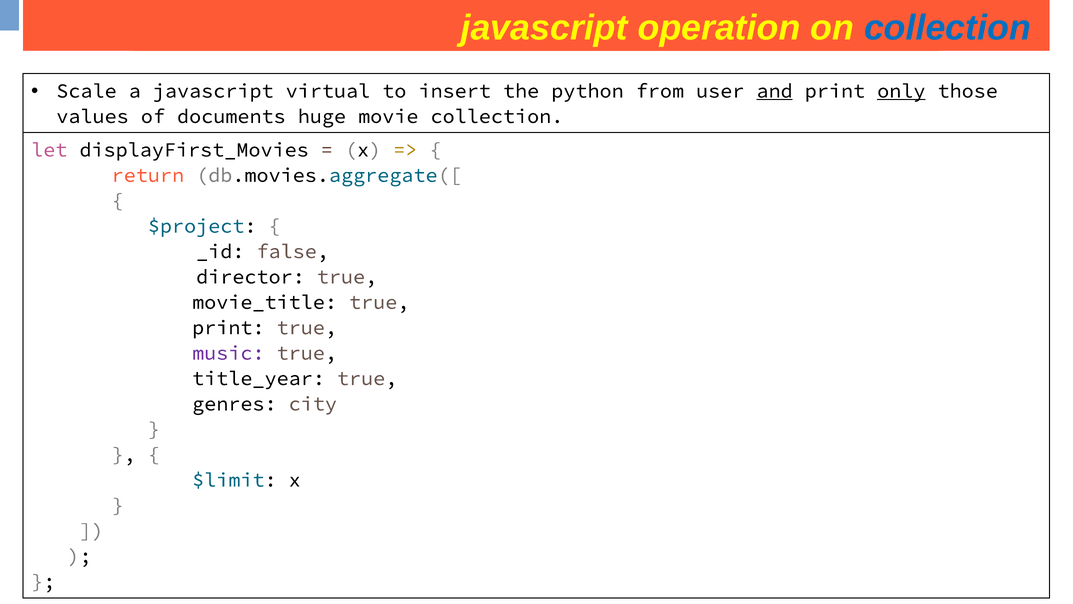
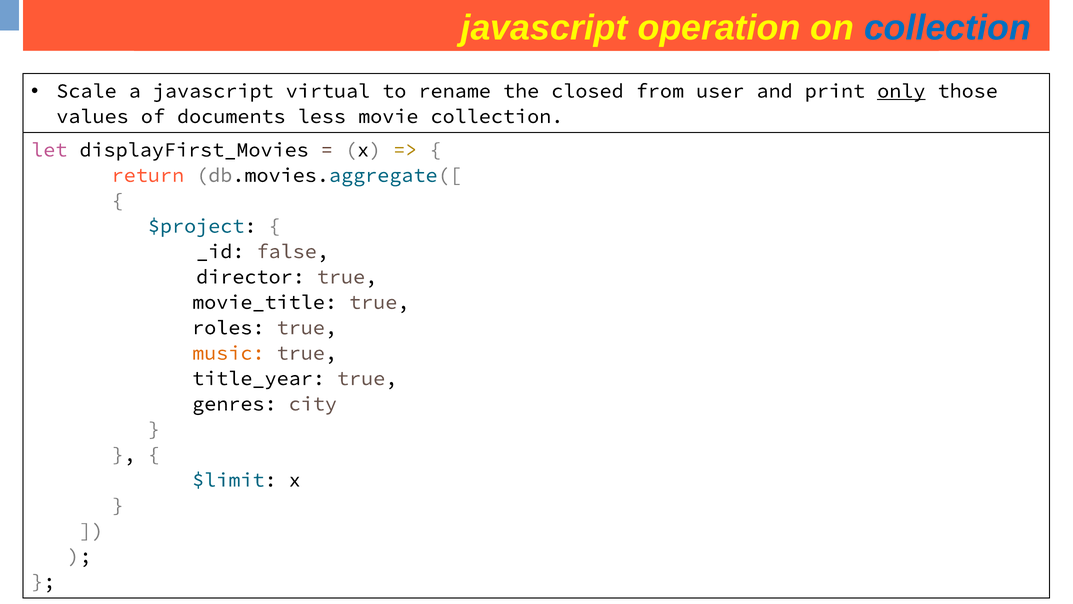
insert: insert -> rename (455, 91)
python: python -> closed (587, 91)
and underline: present -> none (775, 91)
huge: huge -> less (322, 116)
print: print -> roles (228, 327)
music colour: purple -> orange (228, 353)
